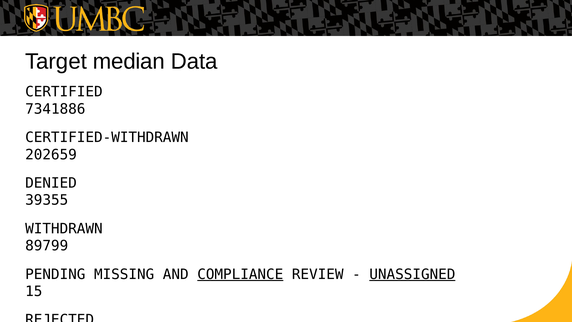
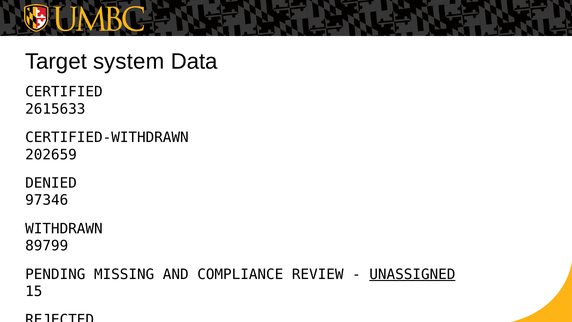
median: median -> system (129, 61)
7341886: 7341886 -> 2615633 (55, 109)
39355: 39355 -> 97346 (47, 200)
COMPLIANCE underline: present -> none (240, 274)
